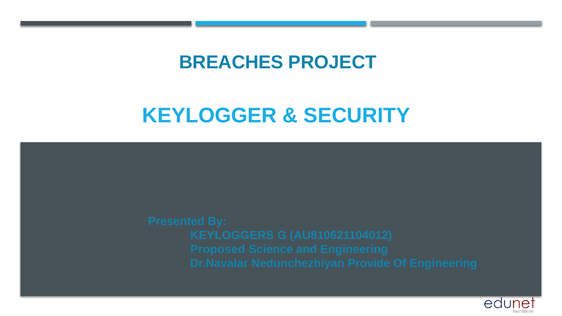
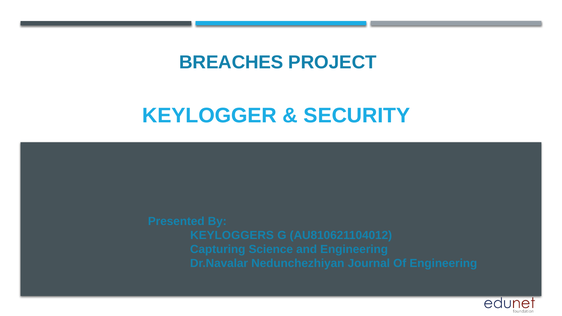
Proposed: Proposed -> Capturing (218, 249)
Provide: Provide -> Journal (369, 264)
